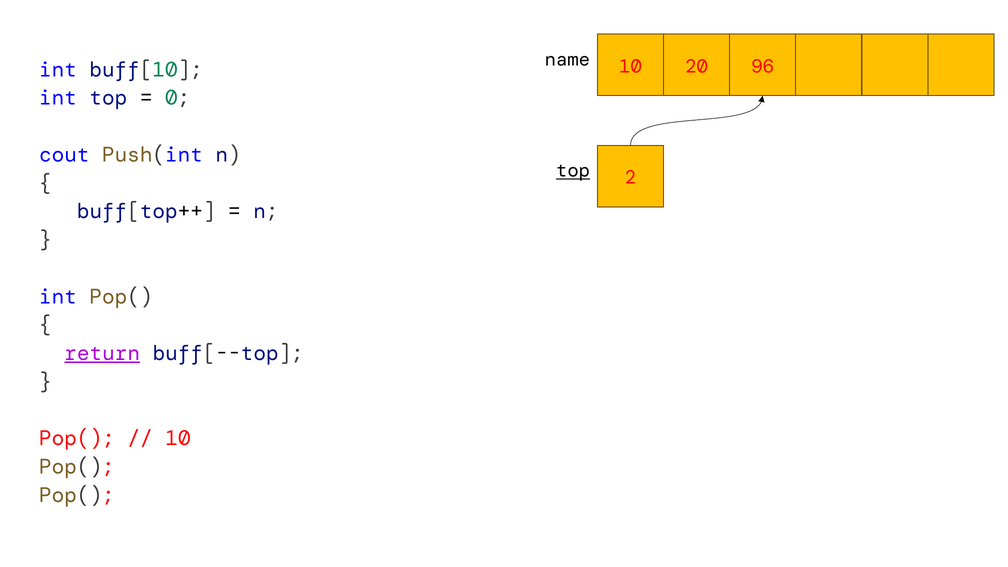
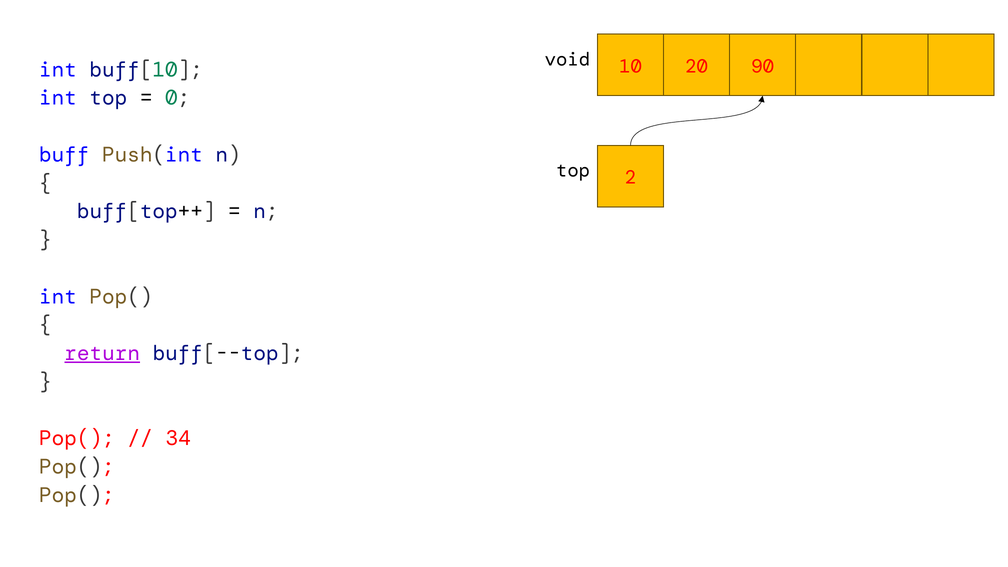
name: name -> void (567, 59)
96: 96 -> 90 (763, 66)
cout: cout -> buff (64, 155)
top underline: present -> none (573, 171)
10: 10 -> 34 (178, 438)
